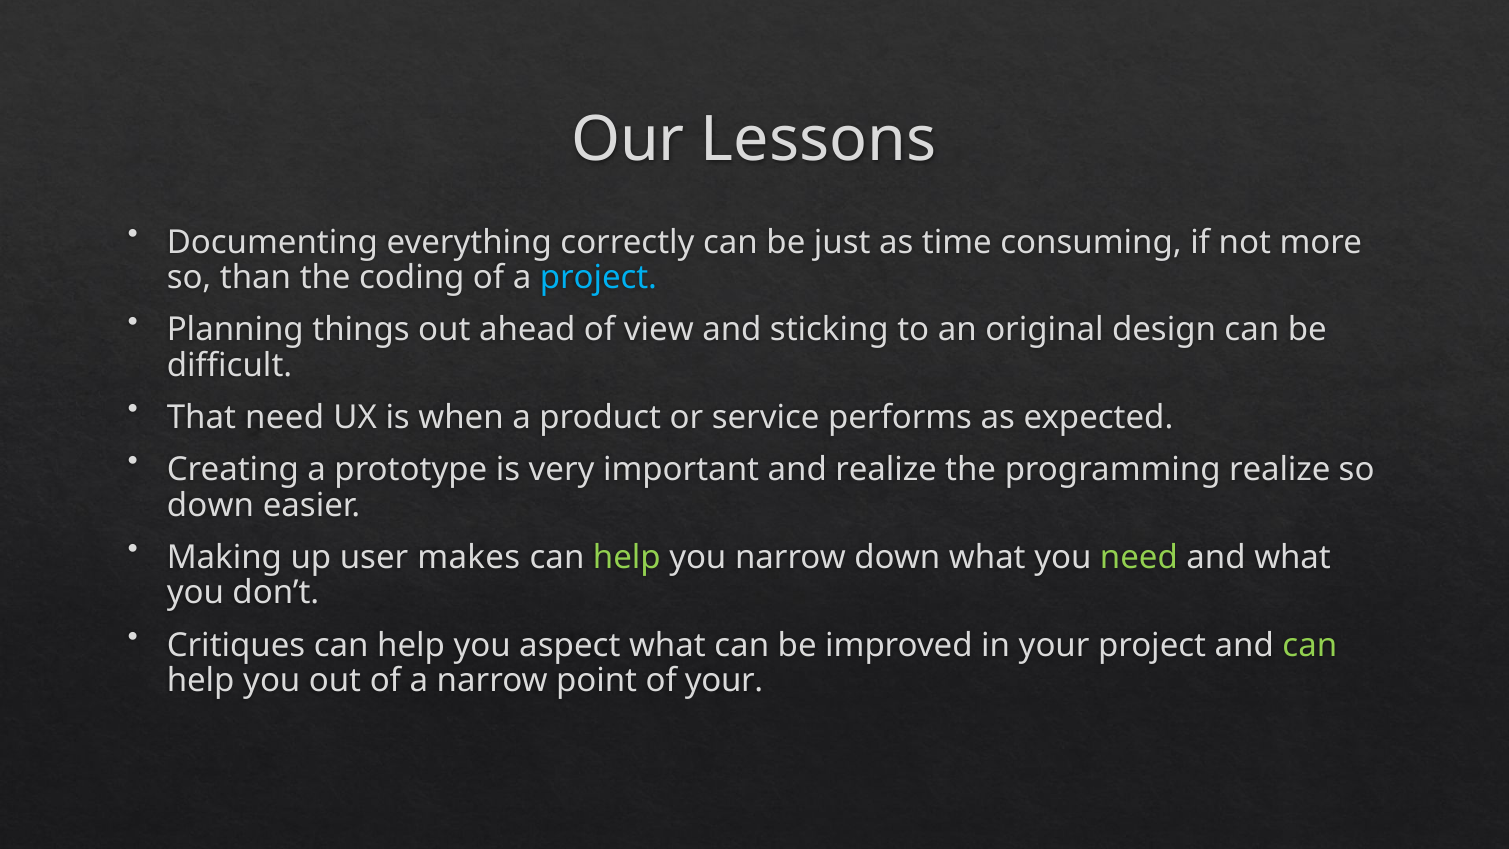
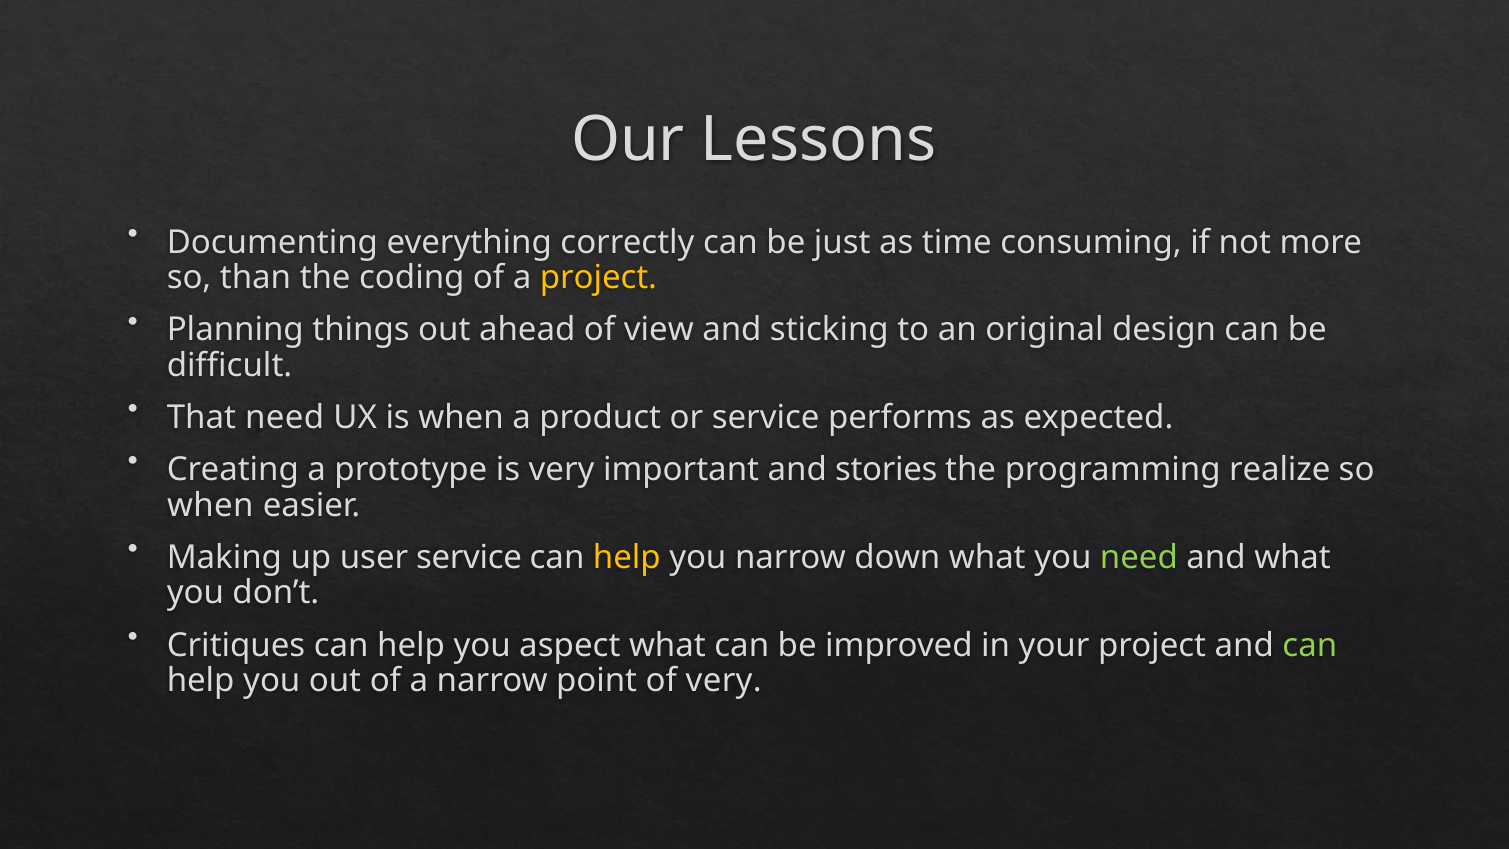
project colour: light blue -> yellow (598, 278)
and realize: realize -> stories (886, 470)
down: down -> when (210, 505)
user makes: makes -> service (469, 557)
help colour: light green -> yellow (627, 557)
of your: your -> very (724, 681)
